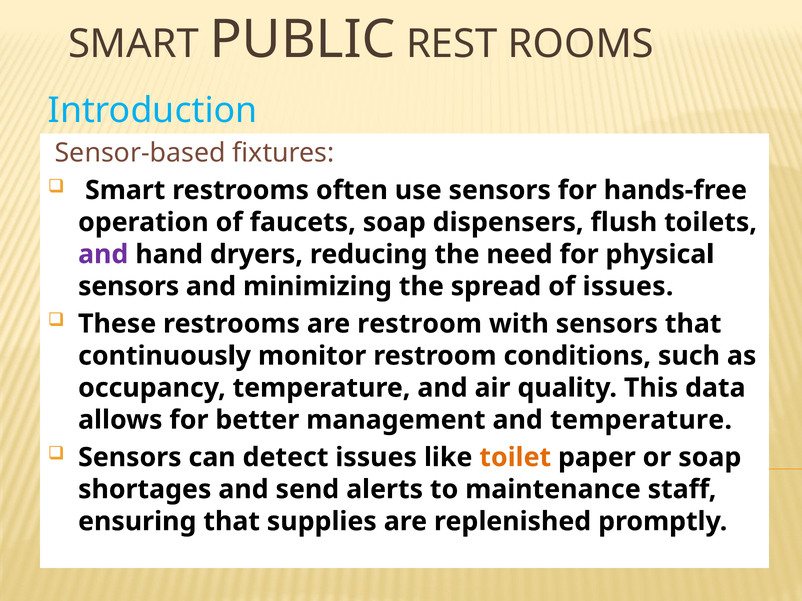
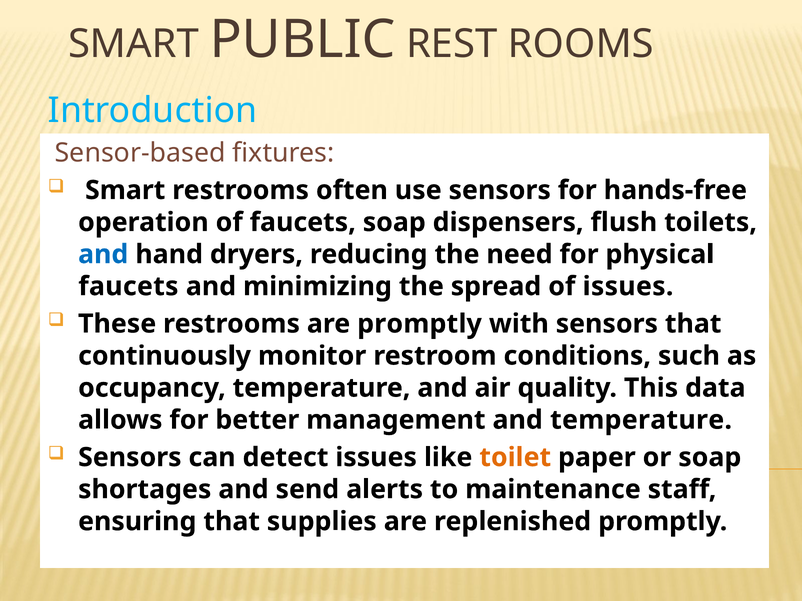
and colour: purple -> blue (103, 255)
sensors: sensors -> faucets (128, 287)
are restroom: restroom -> promptly (419, 324)
